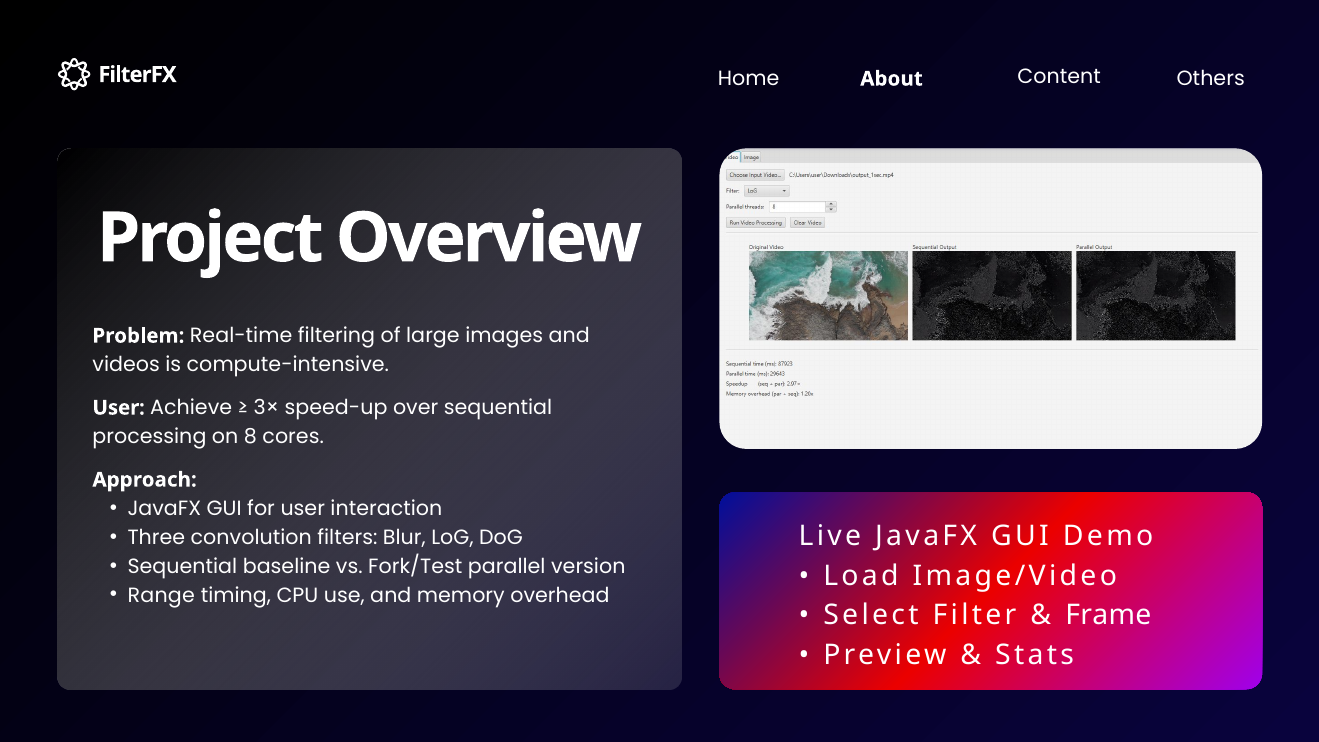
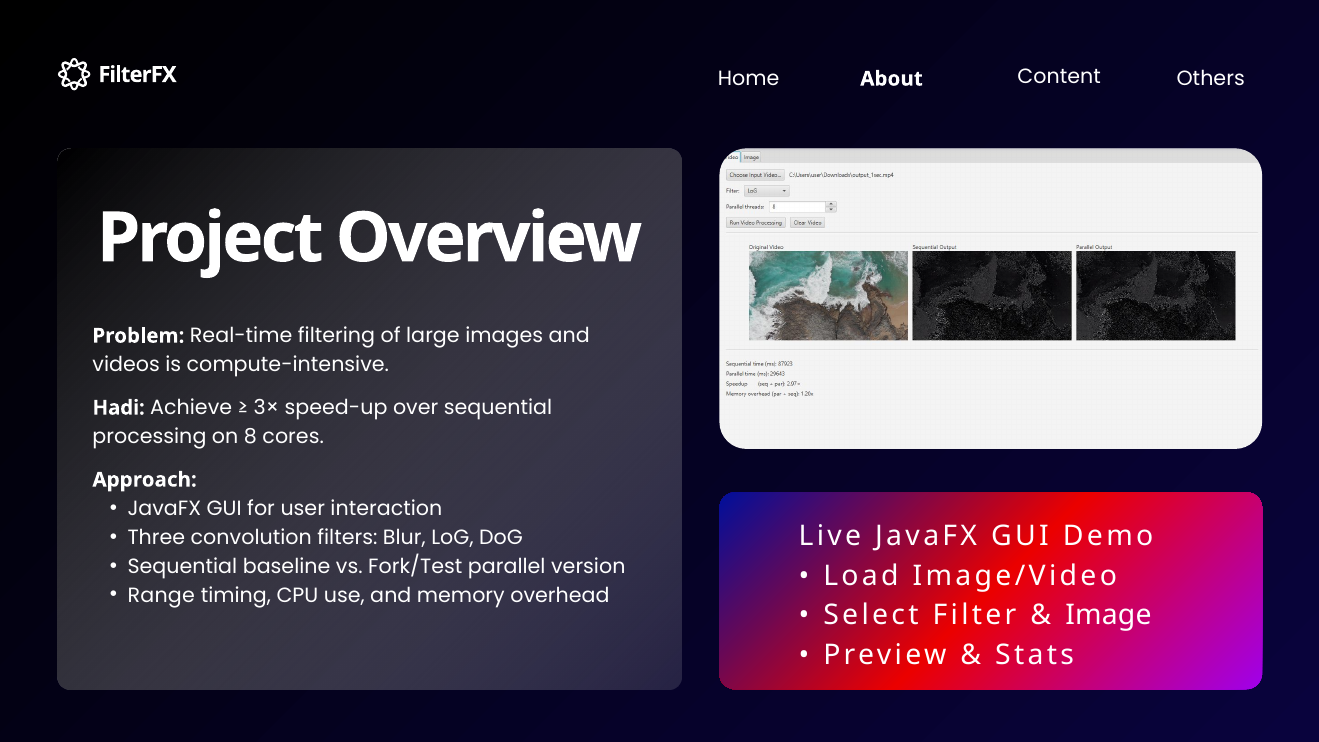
User: User -> Hadi (119, 408)
Frame: Frame -> Image (1108, 615)
